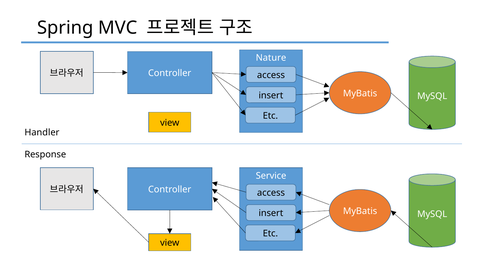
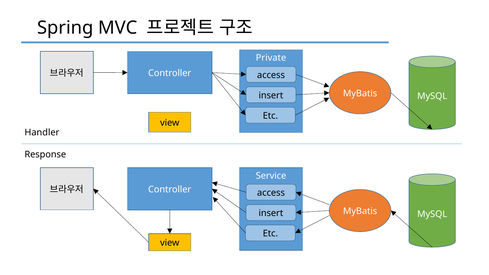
Nature: Nature -> Private (271, 58)
